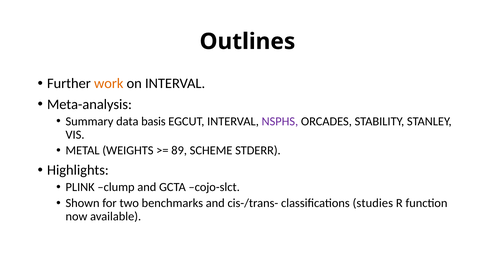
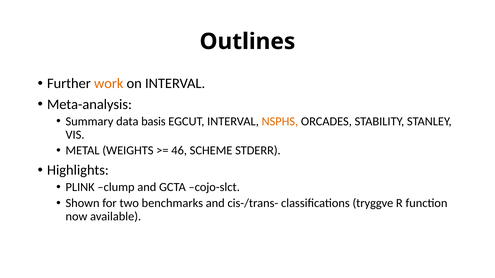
NSPHS colour: purple -> orange (280, 122)
89: 89 -> 46 (179, 151)
studies: studies -> tryggve (373, 203)
